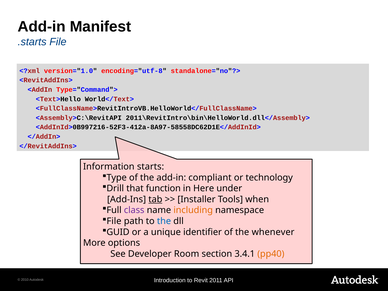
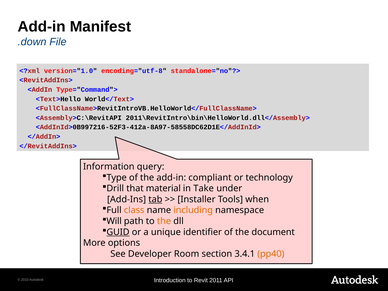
.starts: .starts -> .down (32, 42)
starts: starts -> query (151, 167)
function: function -> material (163, 188)
Here: Here -> Take (204, 188)
class colour: purple -> orange (134, 210)
File: File -> Will (114, 221)
the colour: blue -> orange (164, 221)
GUID underline: none -> present (118, 232)
whenever: whenever -> document (273, 232)
